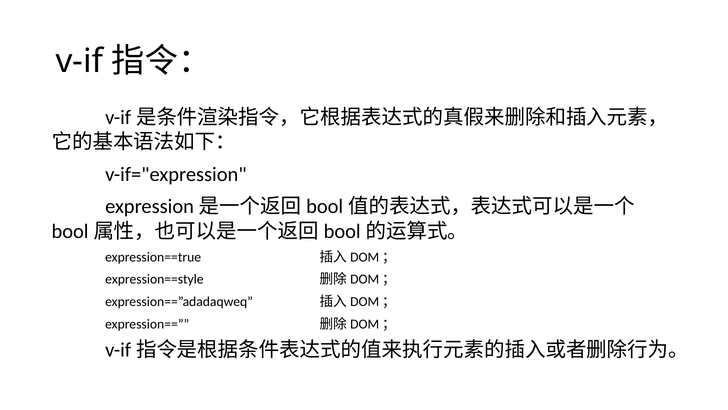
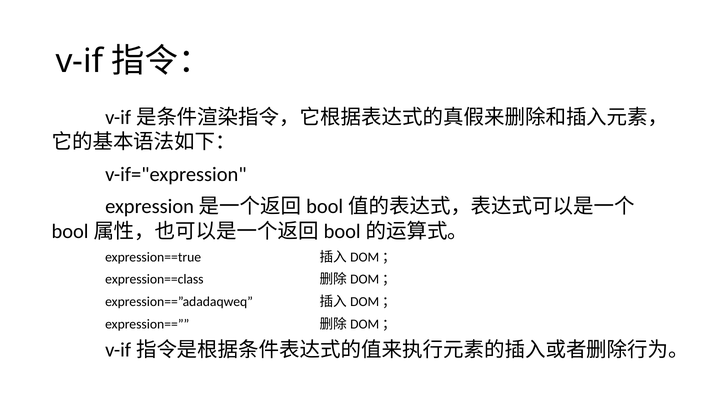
expression==style: expression==style -> expression==class (154, 279)
